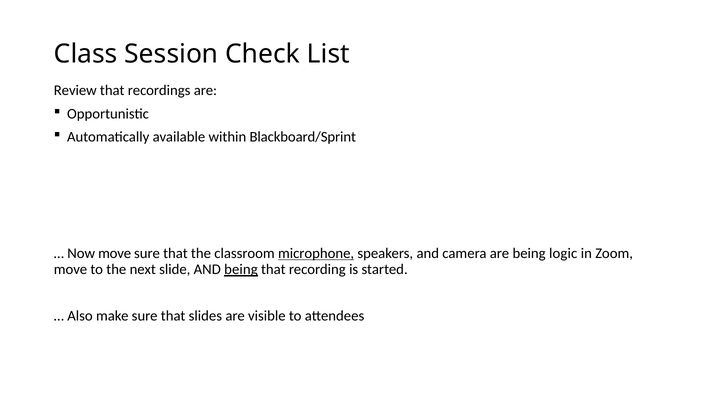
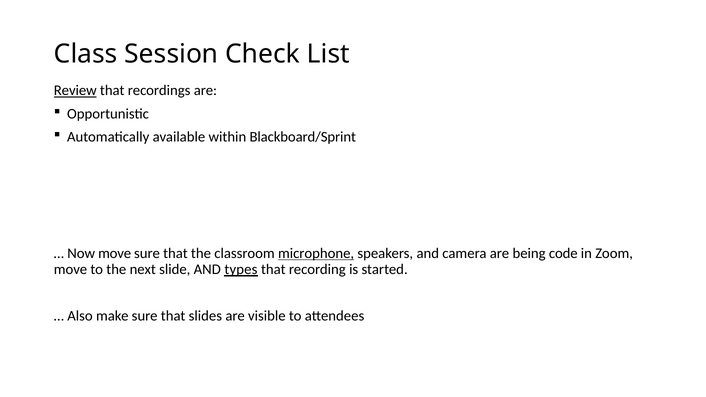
Review underline: none -> present (75, 91)
logic: logic -> code (563, 253)
AND being: being -> types (241, 269)
